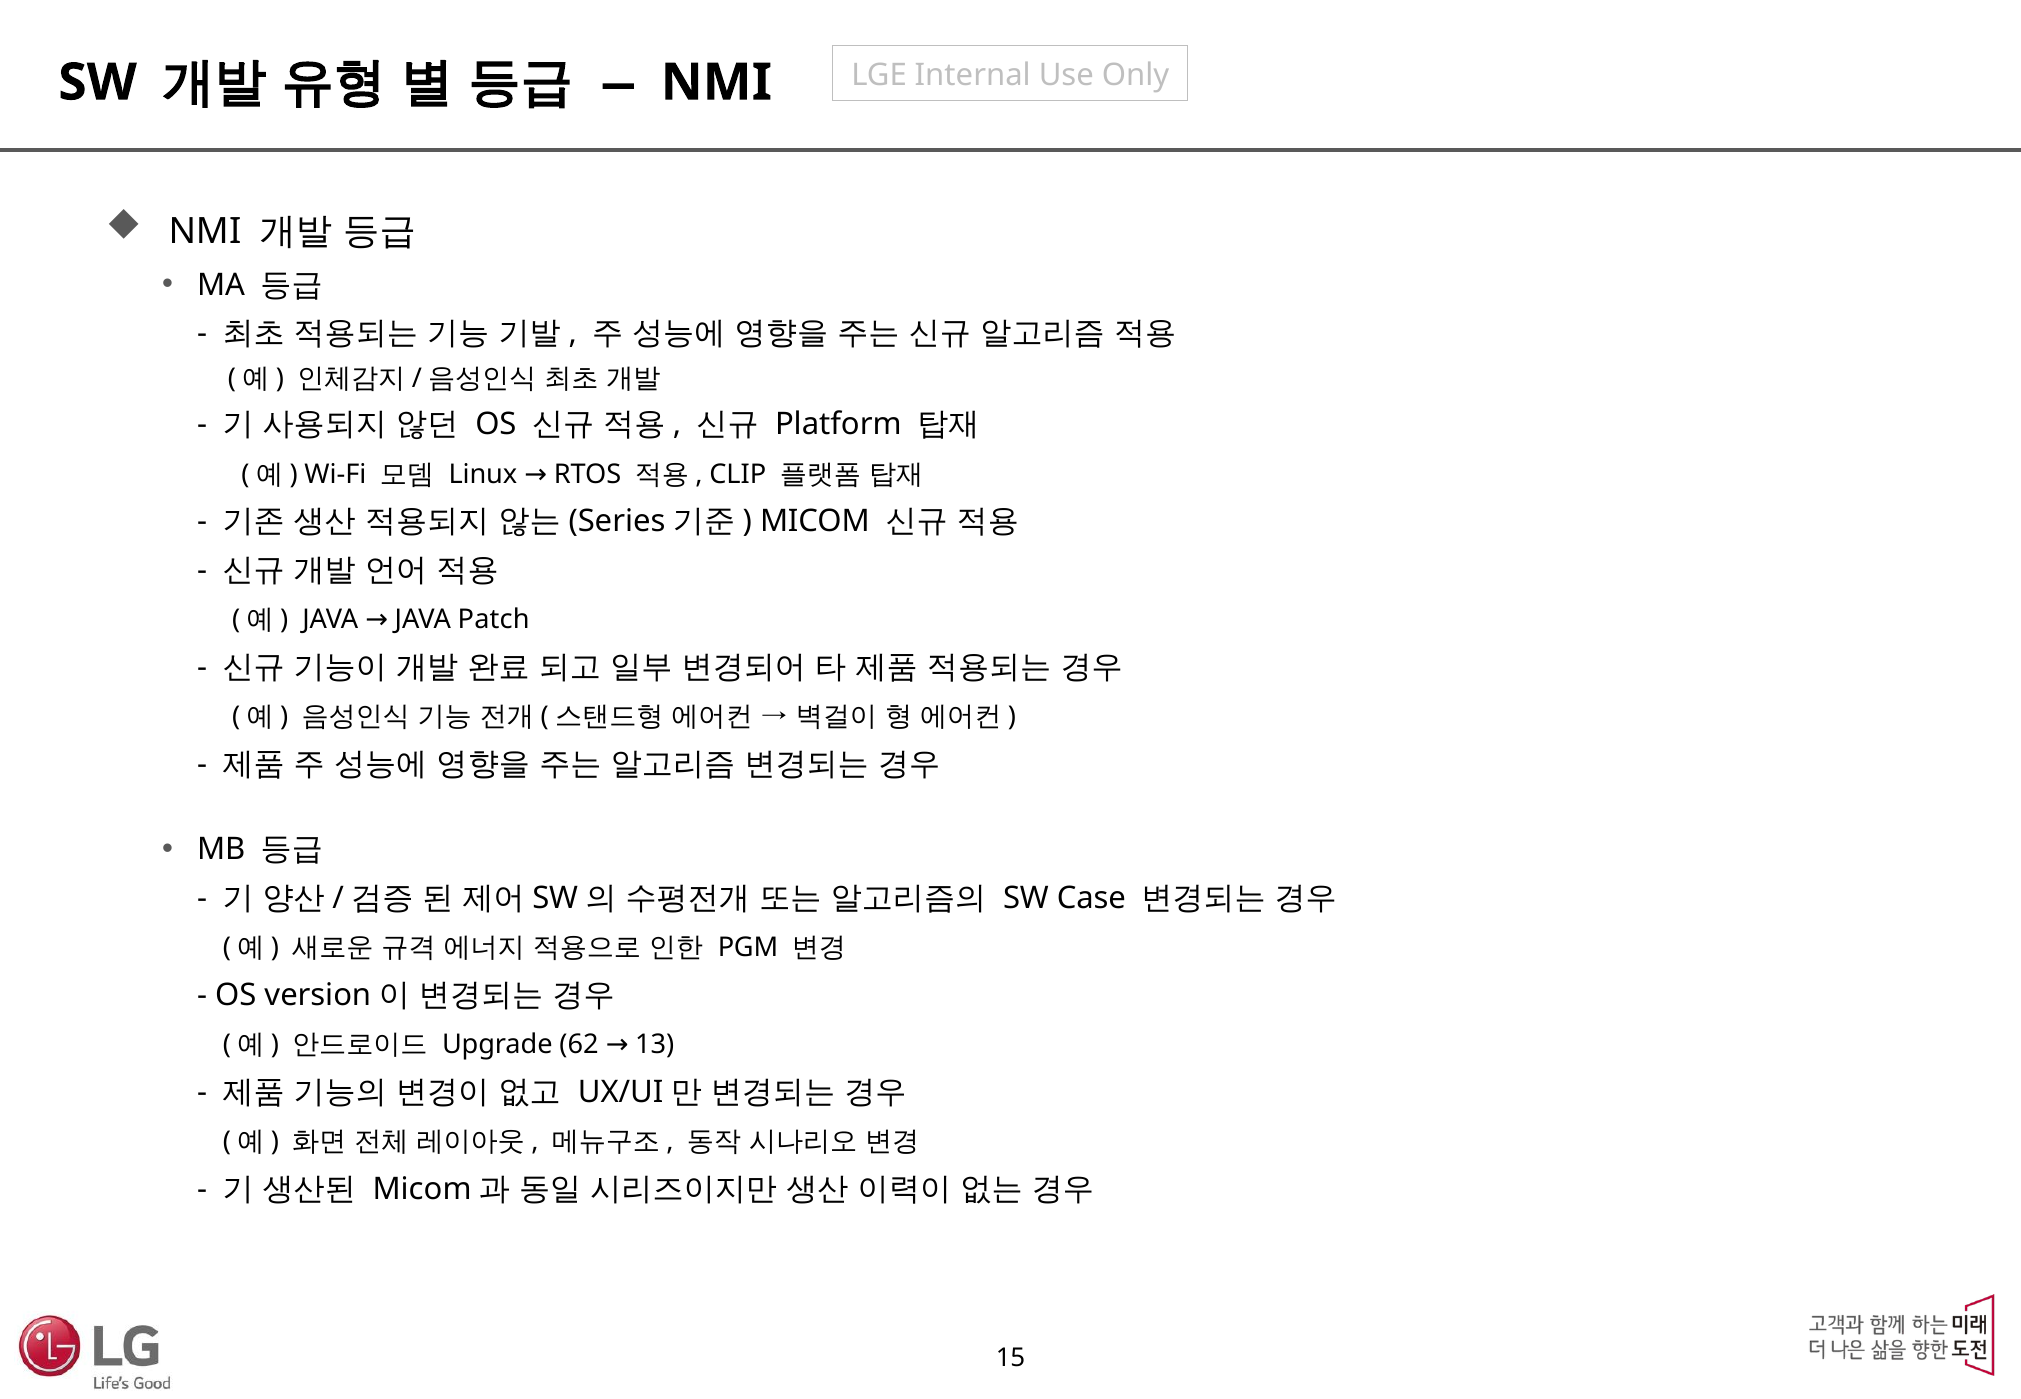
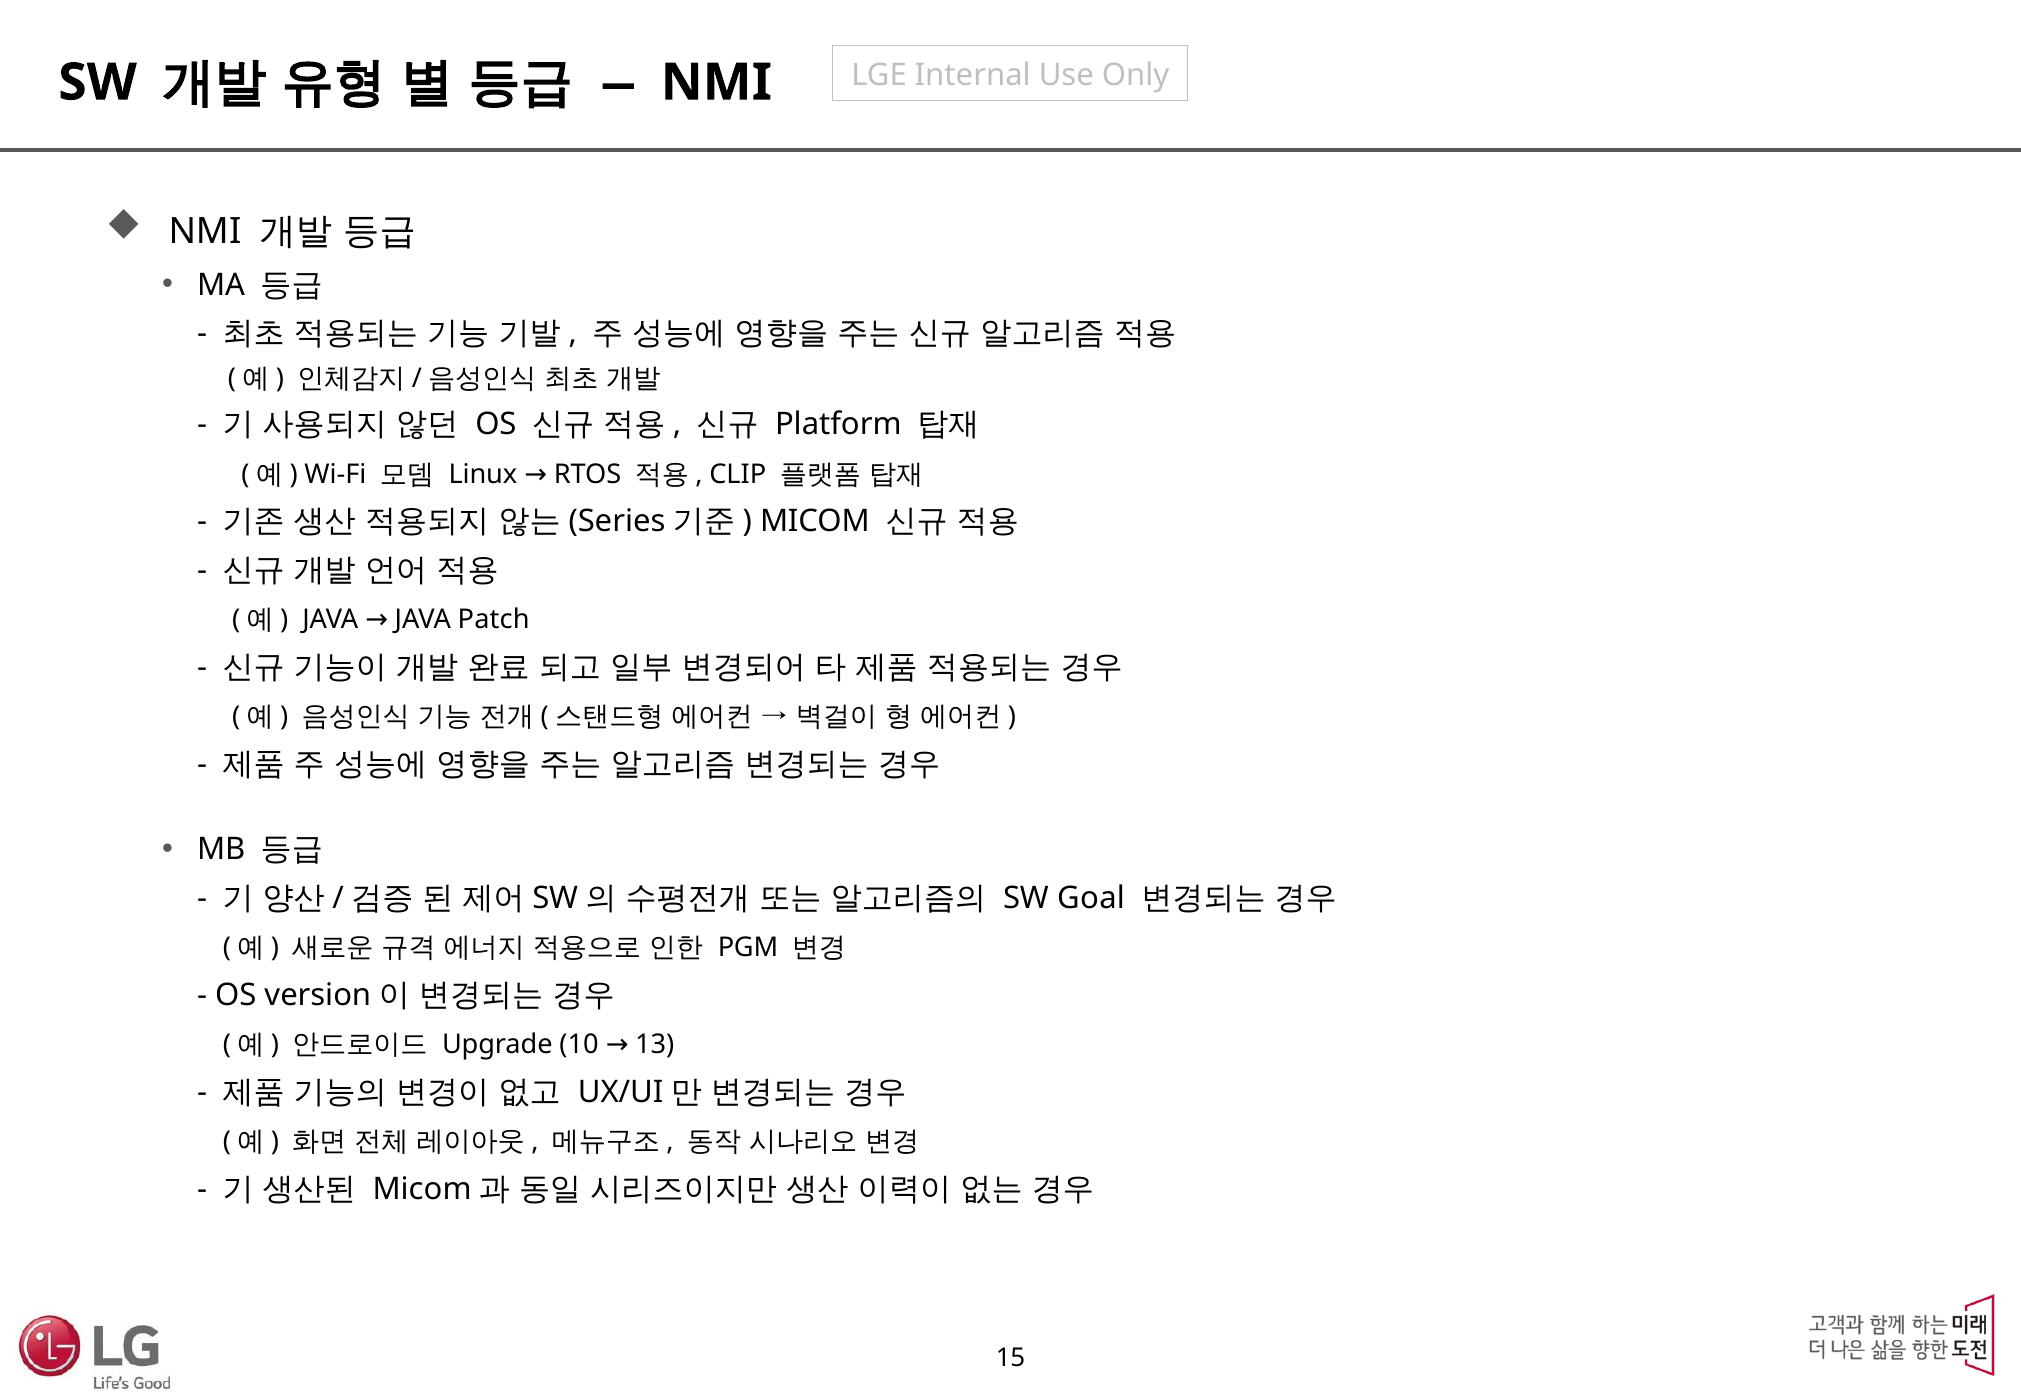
Case: Case -> Goal (1091, 898)
62: 62 -> 10 (579, 1045)
